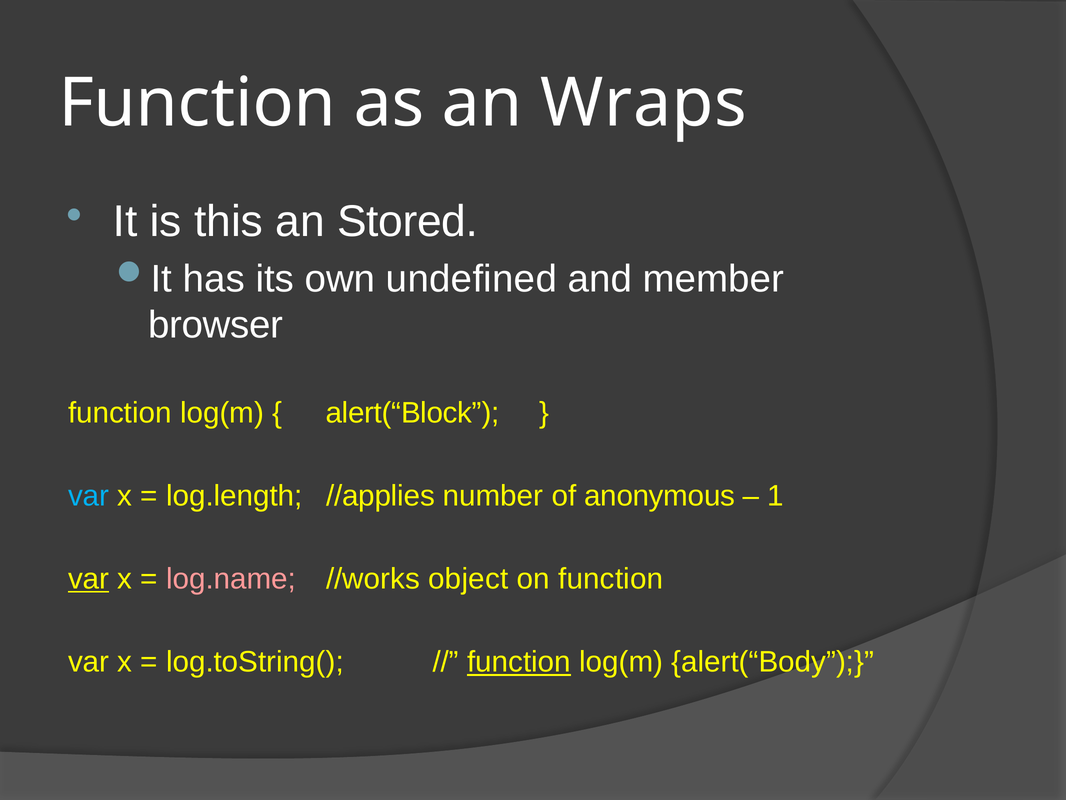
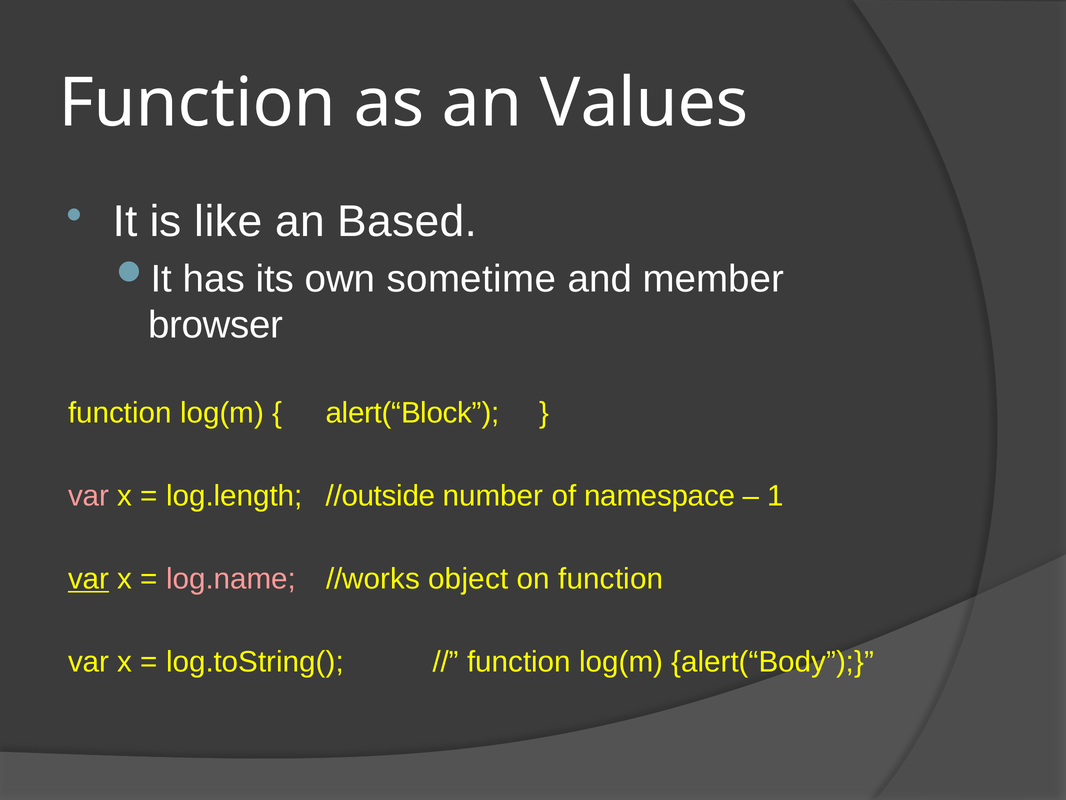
Wraps: Wraps -> Values (644, 103)
this: this -> like (228, 222)
Stored: Stored -> Based (407, 222)
undefined: undefined -> sometime (471, 279)
var colour: light blue -> pink (89, 496)
//applies: //applies -> //outside (380, 496)
anonymous: anonymous -> namespace (660, 496)
function underline: present -> none (519, 662)
